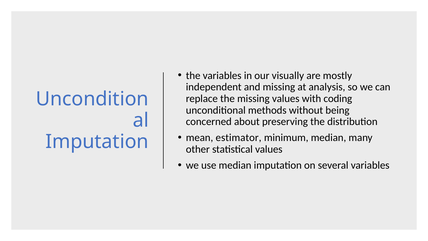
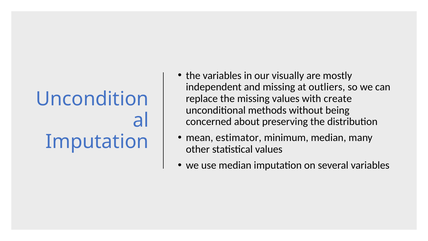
analysis: analysis -> outliers (327, 87)
coding: coding -> create (338, 99)
